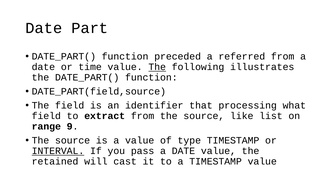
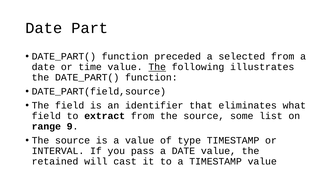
referred: referred -> selected (242, 56)
processing: processing -> eliminates (248, 105)
like: like -> some (242, 116)
INTERVAL underline: present -> none (58, 151)
